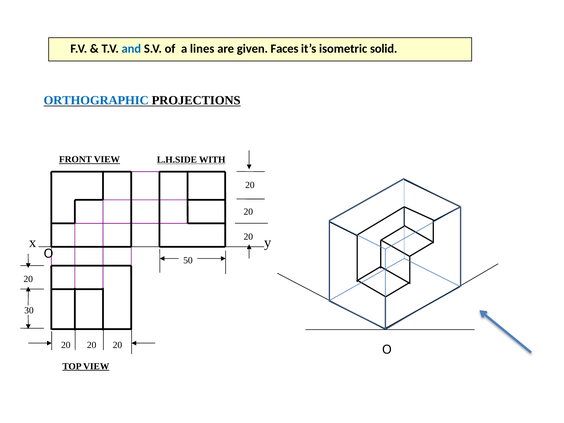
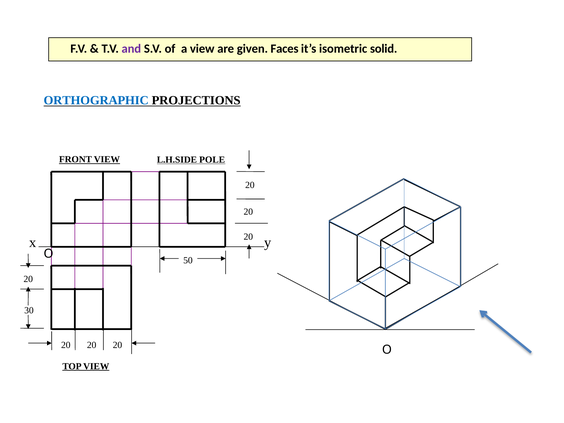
and colour: blue -> purple (131, 49)
a lines: lines -> view (202, 49)
WITH: WITH -> POLE (212, 160)
